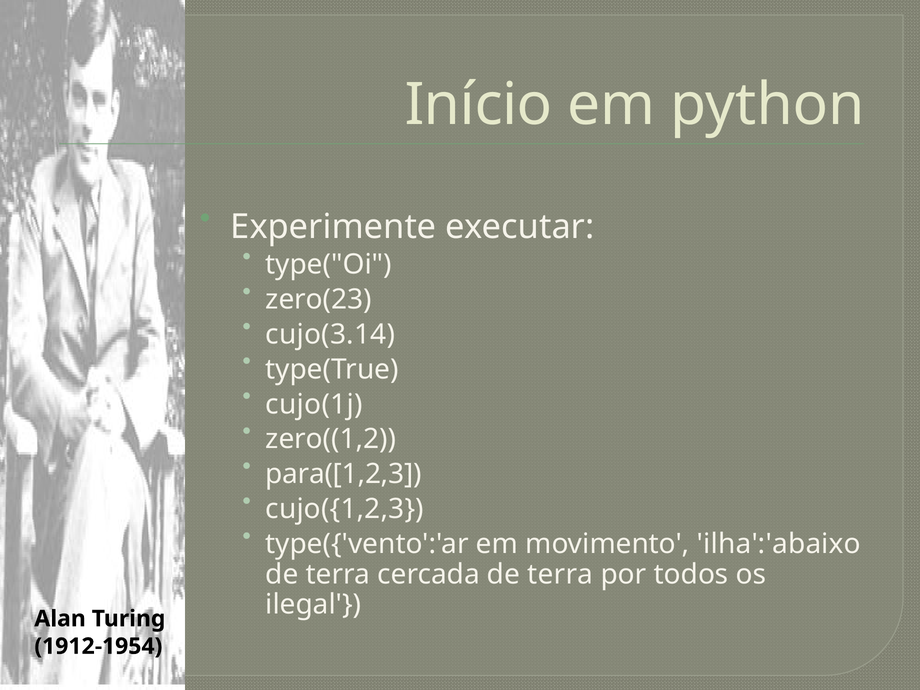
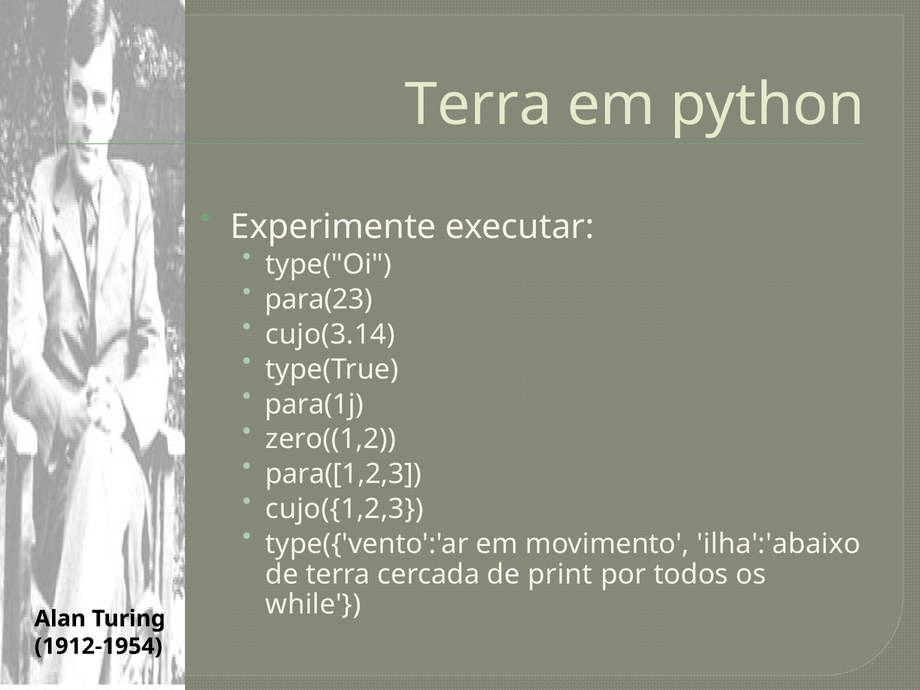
Início: Início -> Terra (478, 105)
zero(23: zero(23 -> para(23 (319, 300)
cujo(1j: cujo(1j -> para(1j (314, 404)
cercada de terra: terra -> print (560, 574)
ilegal: ilegal -> while (313, 605)
